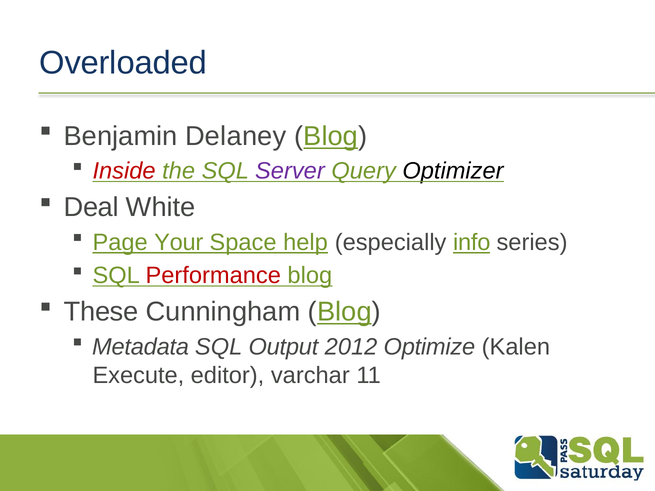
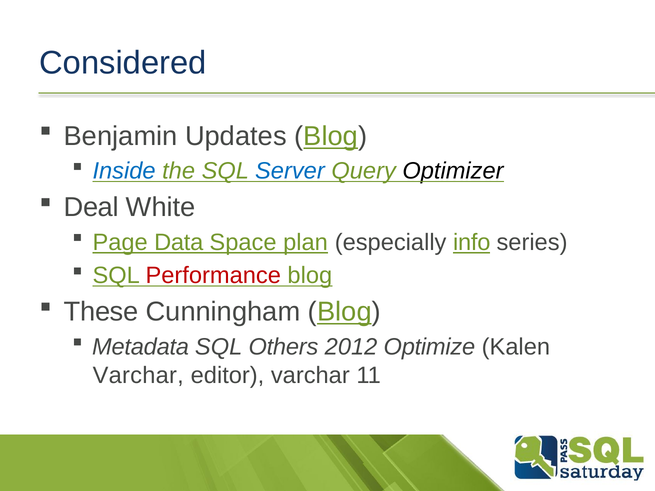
Overloaded: Overloaded -> Considered (123, 63)
Delaney: Delaney -> Updates (236, 136)
Inside colour: red -> blue (124, 171)
Server colour: purple -> blue (290, 171)
Your: Your -> Data (179, 243)
help: help -> plan (306, 243)
Output: Output -> Others (283, 347)
Execute: Execute -> Varchar (138, 376)
